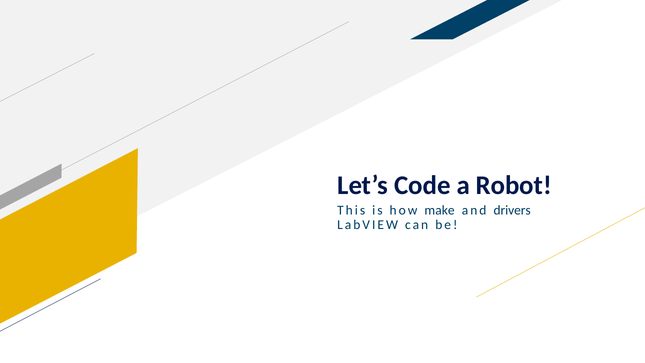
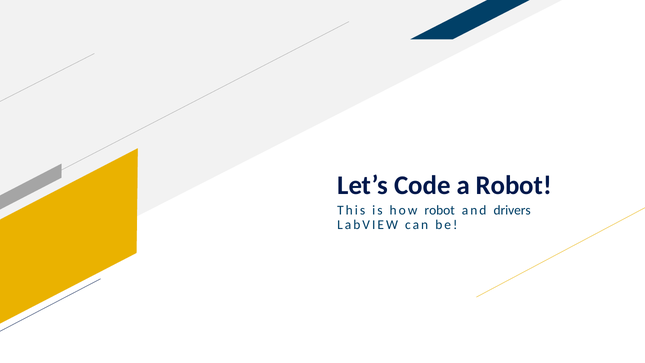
how make: make -> robot (440, 210)
